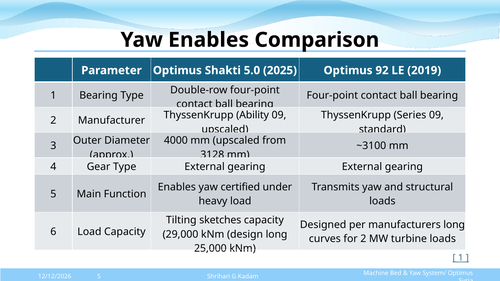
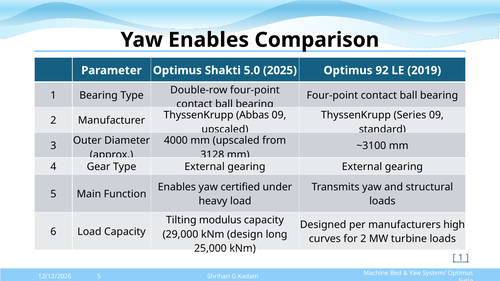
Ability: Ability -> Abbas (253, 115)
sketches: sketches -> modulus (220, 220)
manufacturers long: long -> high (454, 225)
